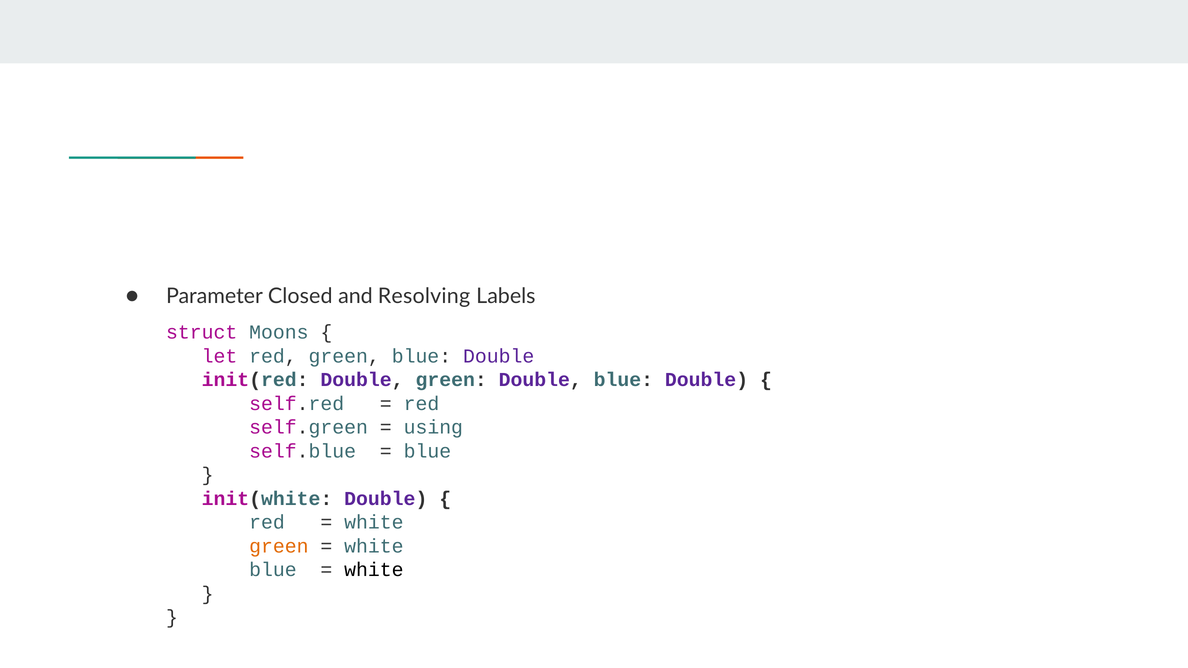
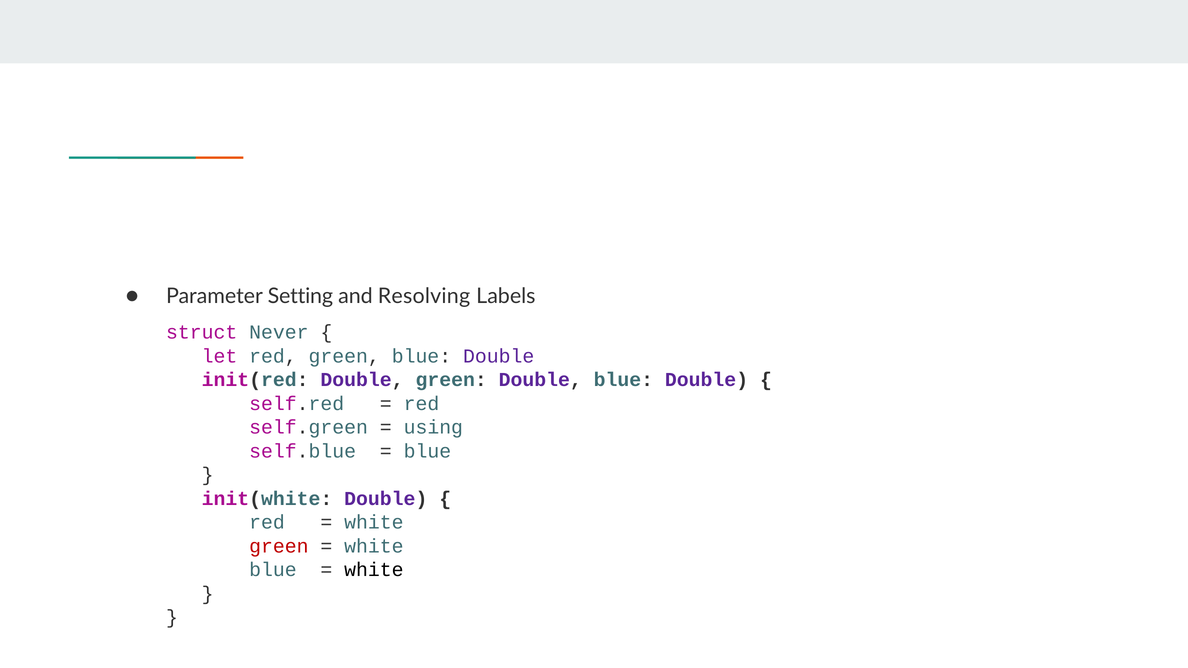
Closed: Closed -> Setting (300, 296)
Moons: Moons -> Never (279, 333)
green colour: orange -> red (279, 546)
